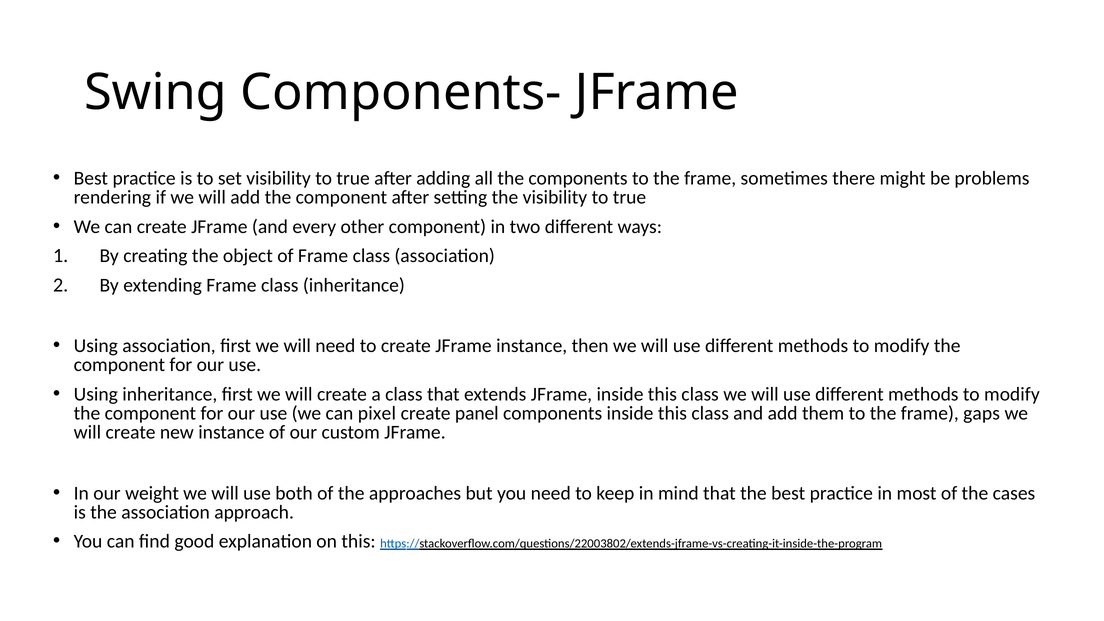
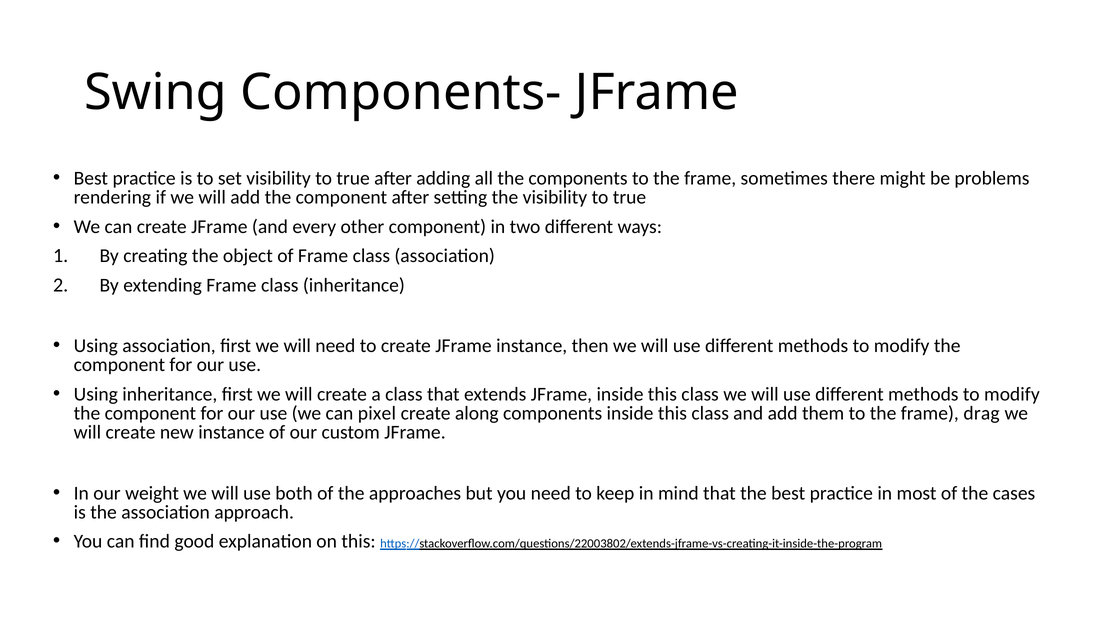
panel: panel -> along (477, 413)
gaps: gaps -> drag (982, 413)
